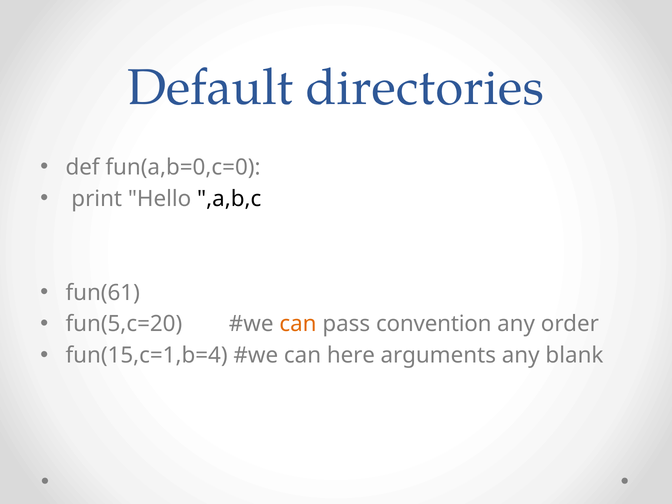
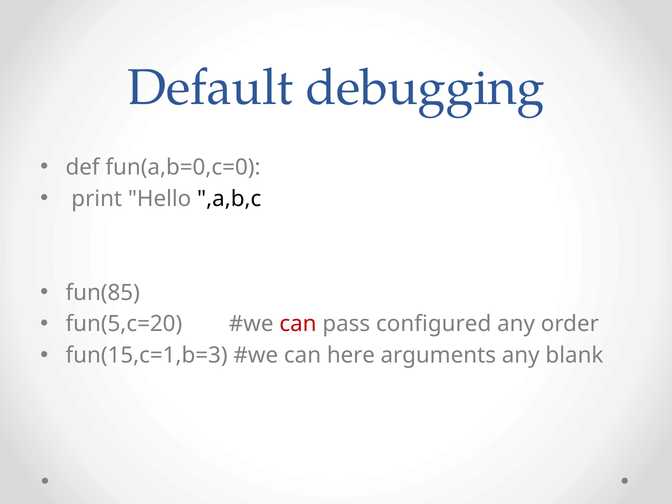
directories: directories -> debugging (425, 88)
fun(61: fun(61 -> fun(85 (103, 293)
can colour: orange -> red (298, 324)
convention: convention -> configured (434, 324)
fun(15,c=1,b=4: fun(15,c=1,b=4 -> fun(15,c=1,b=3 (147, 355)
